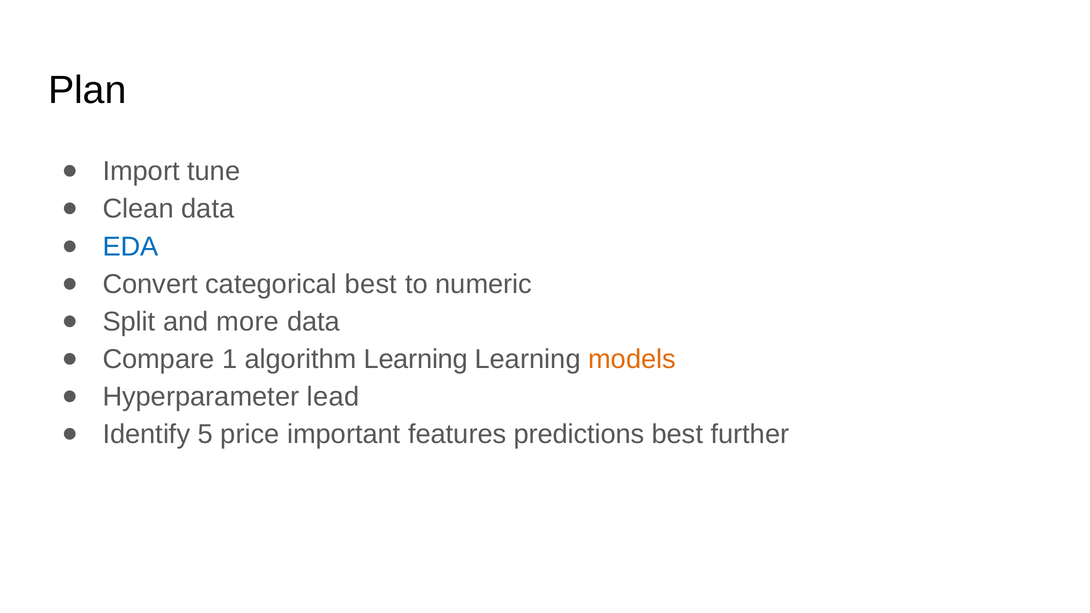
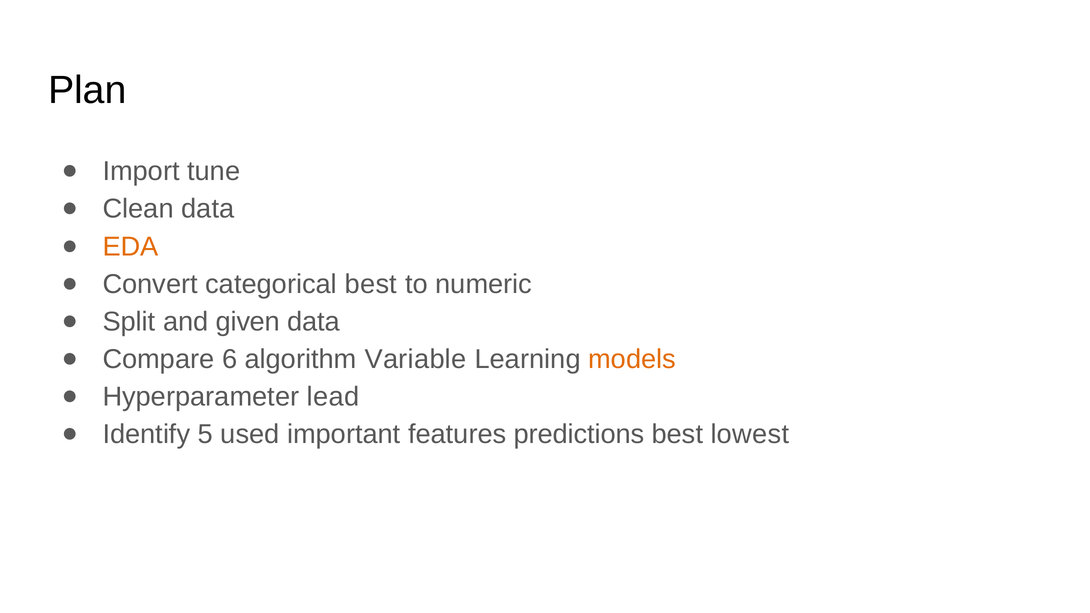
EDA colour: blue -> orange (131, 247)
more: more -> given (248, 322)
1: 1 -> 6 (230, 359)
algorithm Learning: Learning -> Variable (416, 359)
price: price -> used (250, 435)
further: further -> lowest (750, 435)
